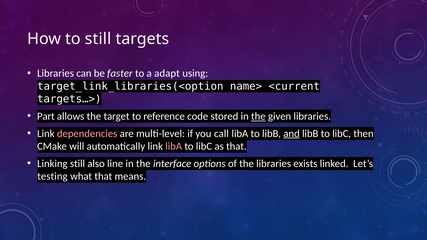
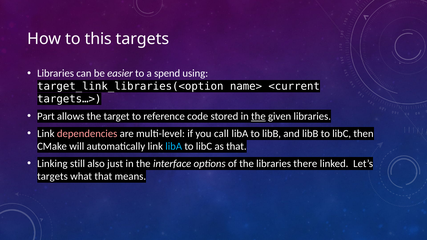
to still: still -> this (98, 39)
faster: faster -> easier (120, 73)
adapt: adapt -> spend (167, 73)
and underline: present -> none (292, 134)
libA colour: pink -> light blue (174, 146)
line: line -> just (115, 164)
exists: exists -> there (305, 164)
testing: testing -> targets (52, 177)
